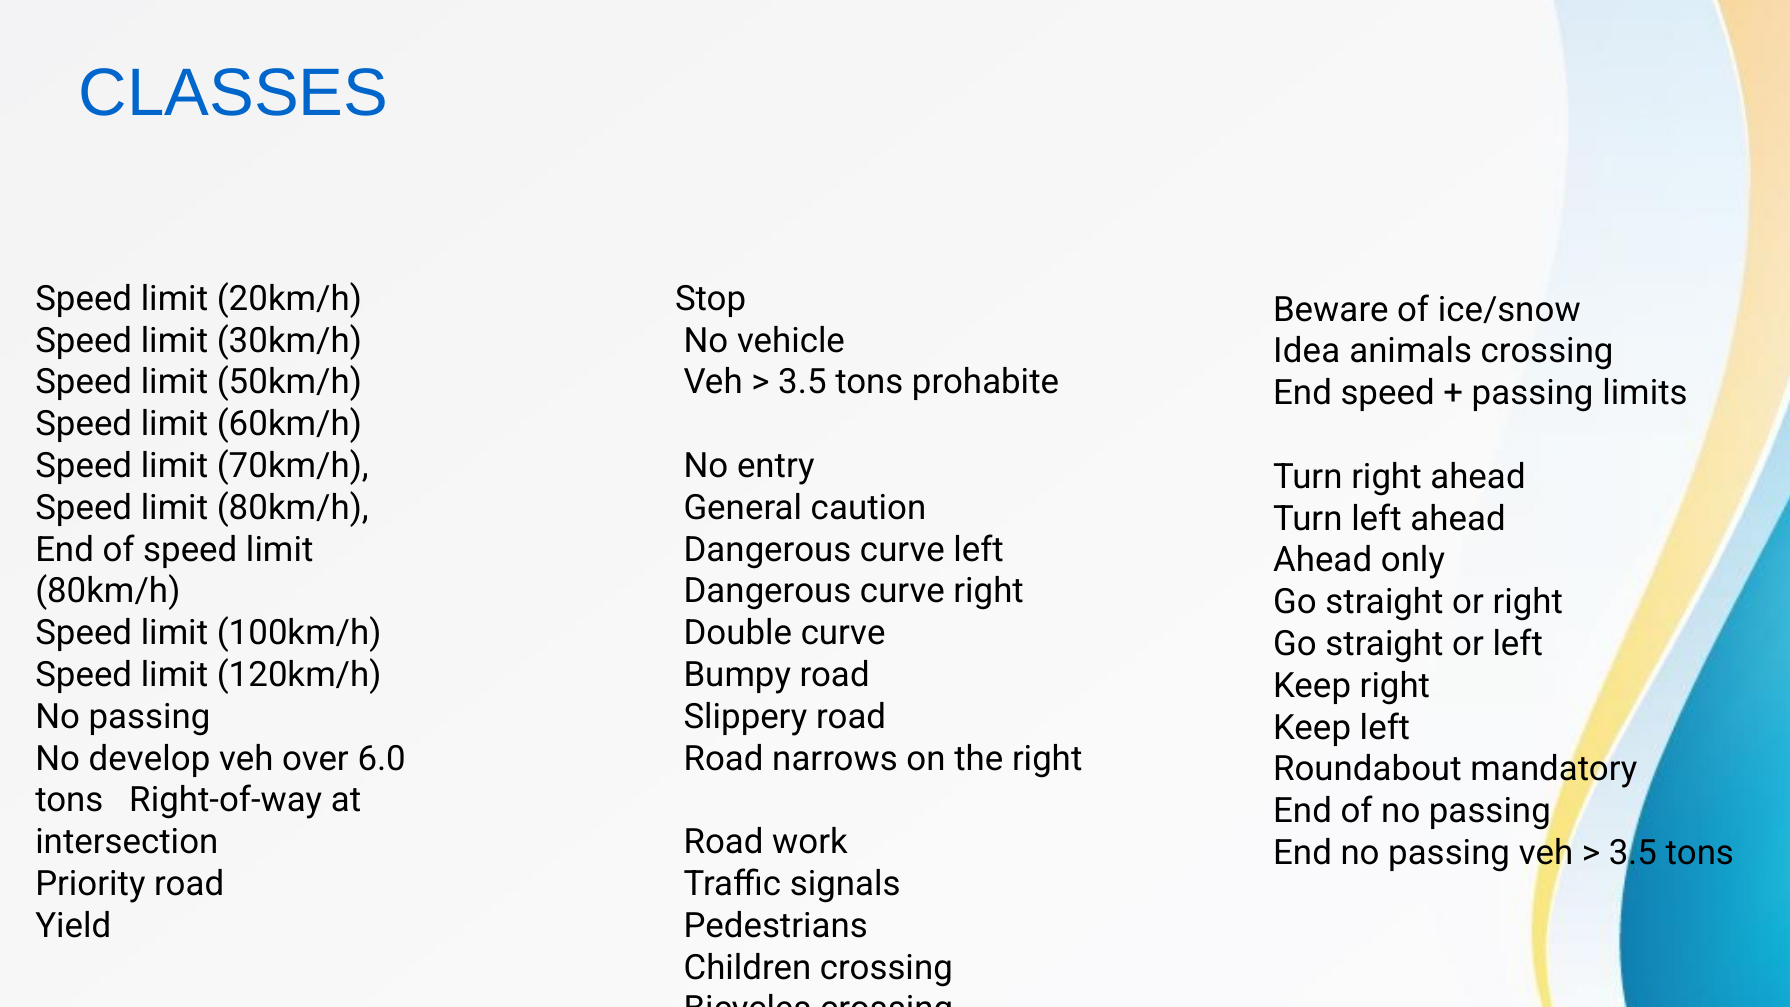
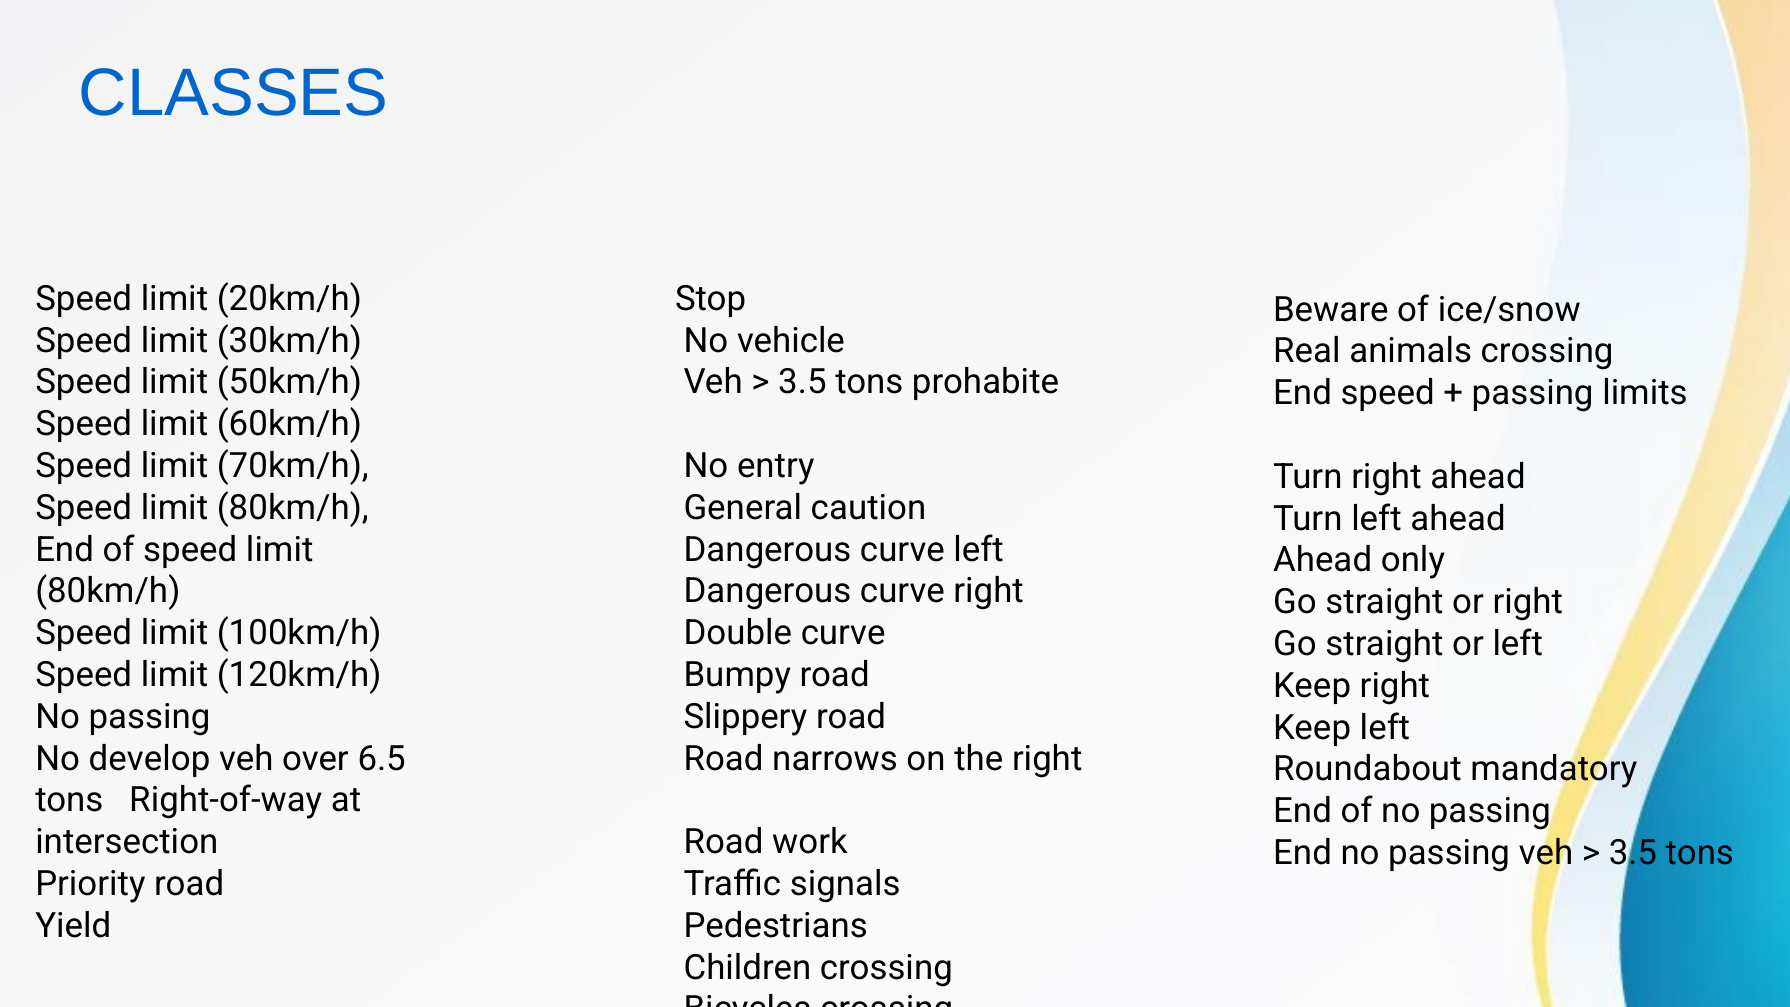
Idea: Idea -> Real (1307, 351)
6.0: 6.0 -> 6.5 (382, 759)
